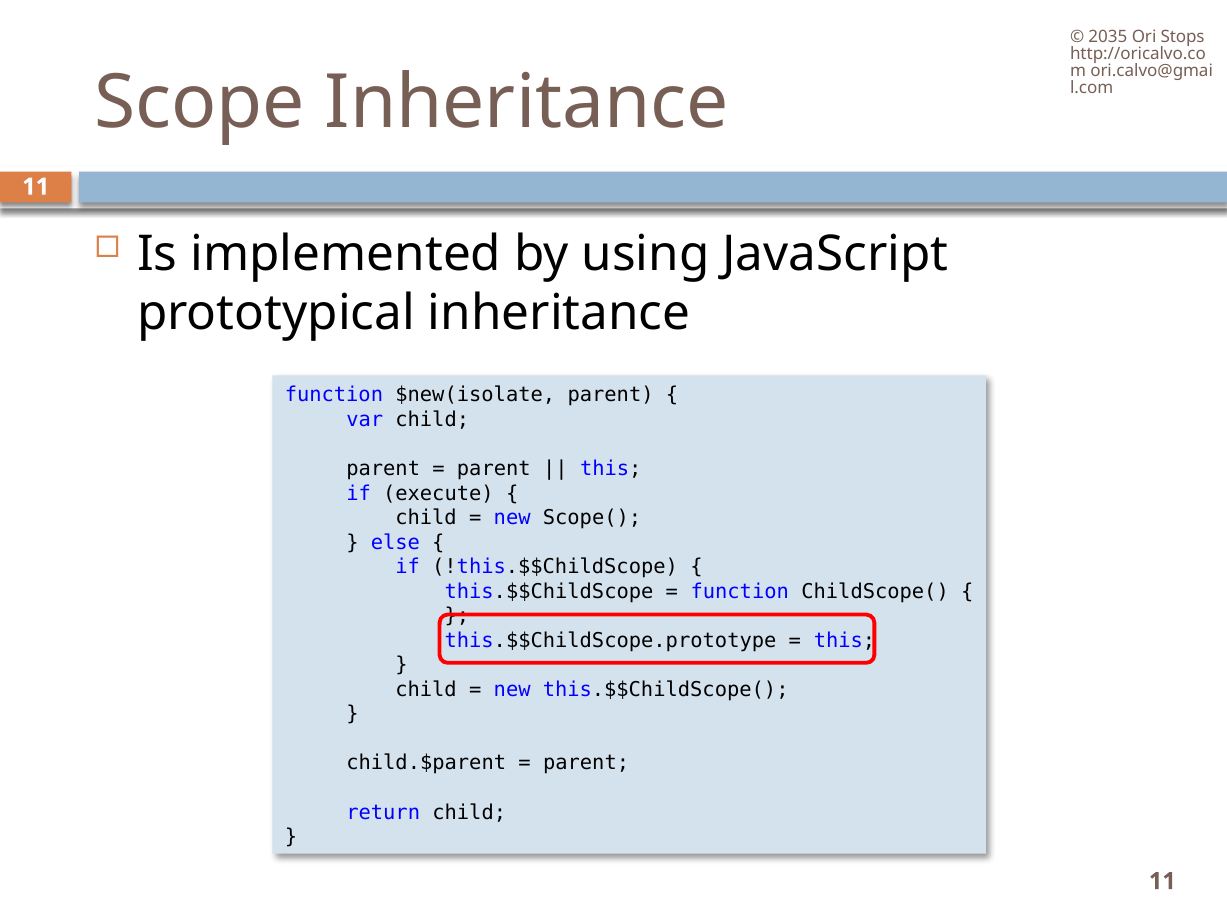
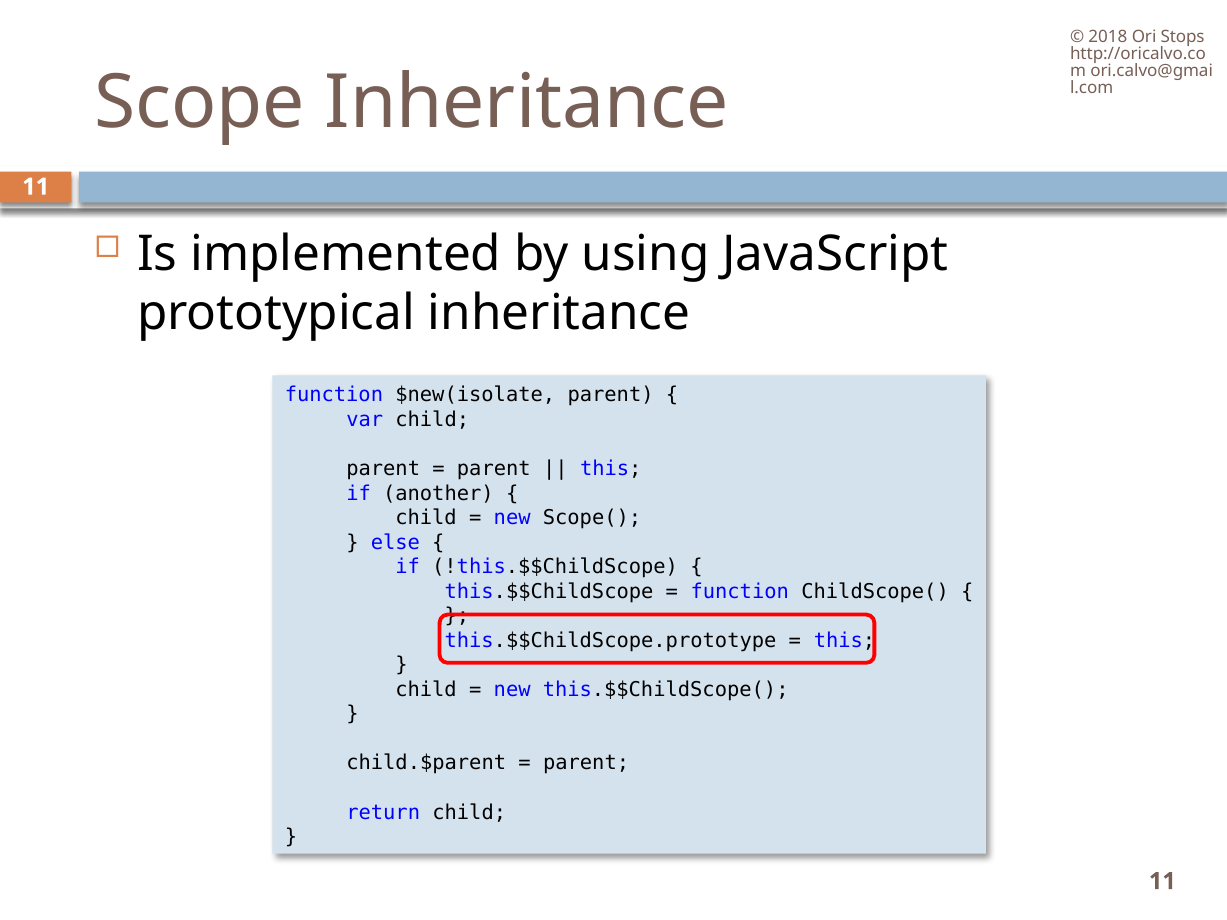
2035: 2035 -> 2018 (1108, 37)
execute: execute -> another (438, 493)
